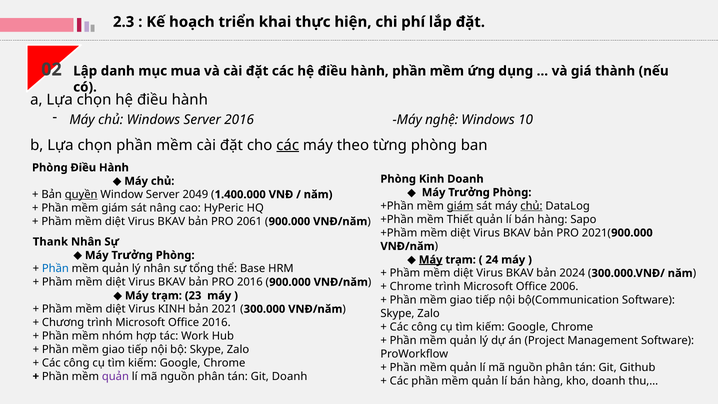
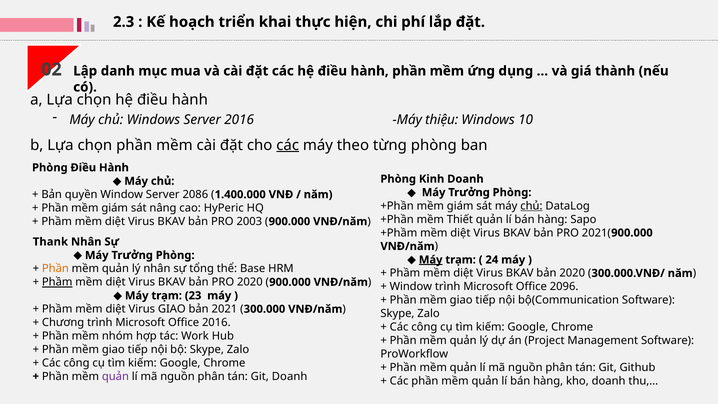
nghệ: nghệ -> thiệu (442, 120)
quyền underline: present -> none (81, 194)
2049: 2049 -> 2086 (195, 194)
giám underline: present -> none (460, 206)
2061: 2061 -> 2003 (249, 221)
Phần colour: blue -> orange (55, 269)
bản 2024: 2024 -> 2020 (572, 273)
Phầm underline: none -> present (57, 282)
PRO 2016: 2016 -> 2020 (250, 282)
Chrome: Chrome -> Window (411, 287)
2006: 2006 -> 2096 (564, 287)
Virus KINH: KINH -> GIAO (172, 309)
